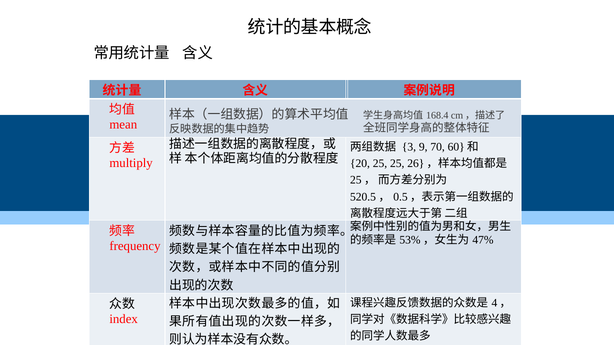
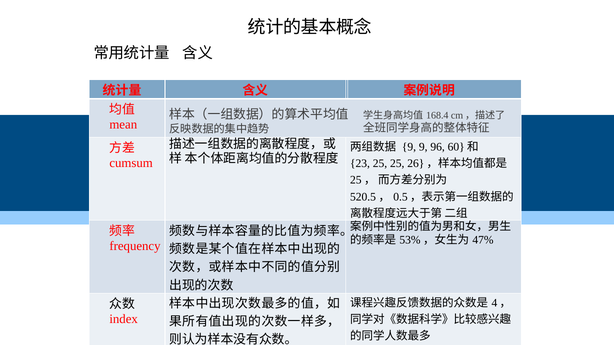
3: 3 -> 9 (409, 147)
70: 70 -> 96 (438, 147)
multiply: multiply -> cumsum (131, 163)
20: 20 -> 23 (360, 164)
